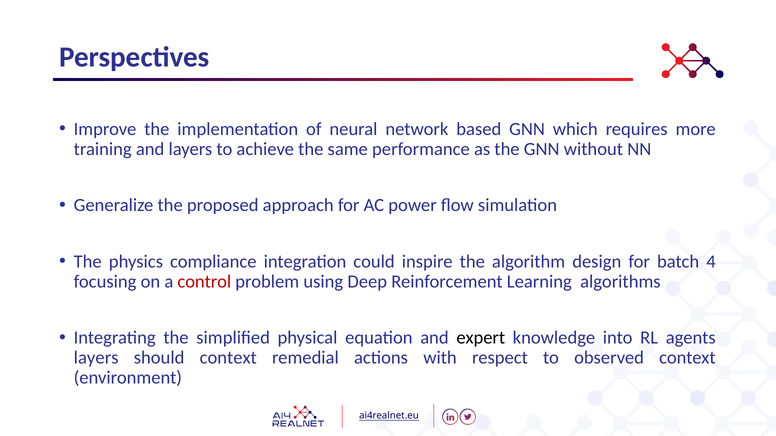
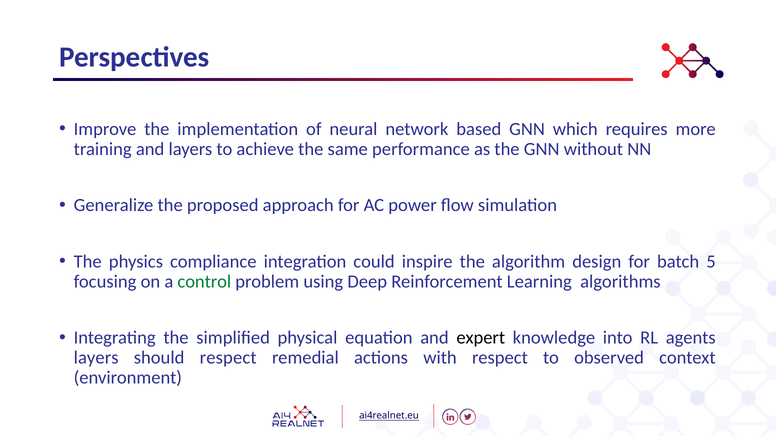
4: 4 -> 5 (711, 262)
control colour: red -> green (204, 282)
should context: context -> respect (228, 358)
